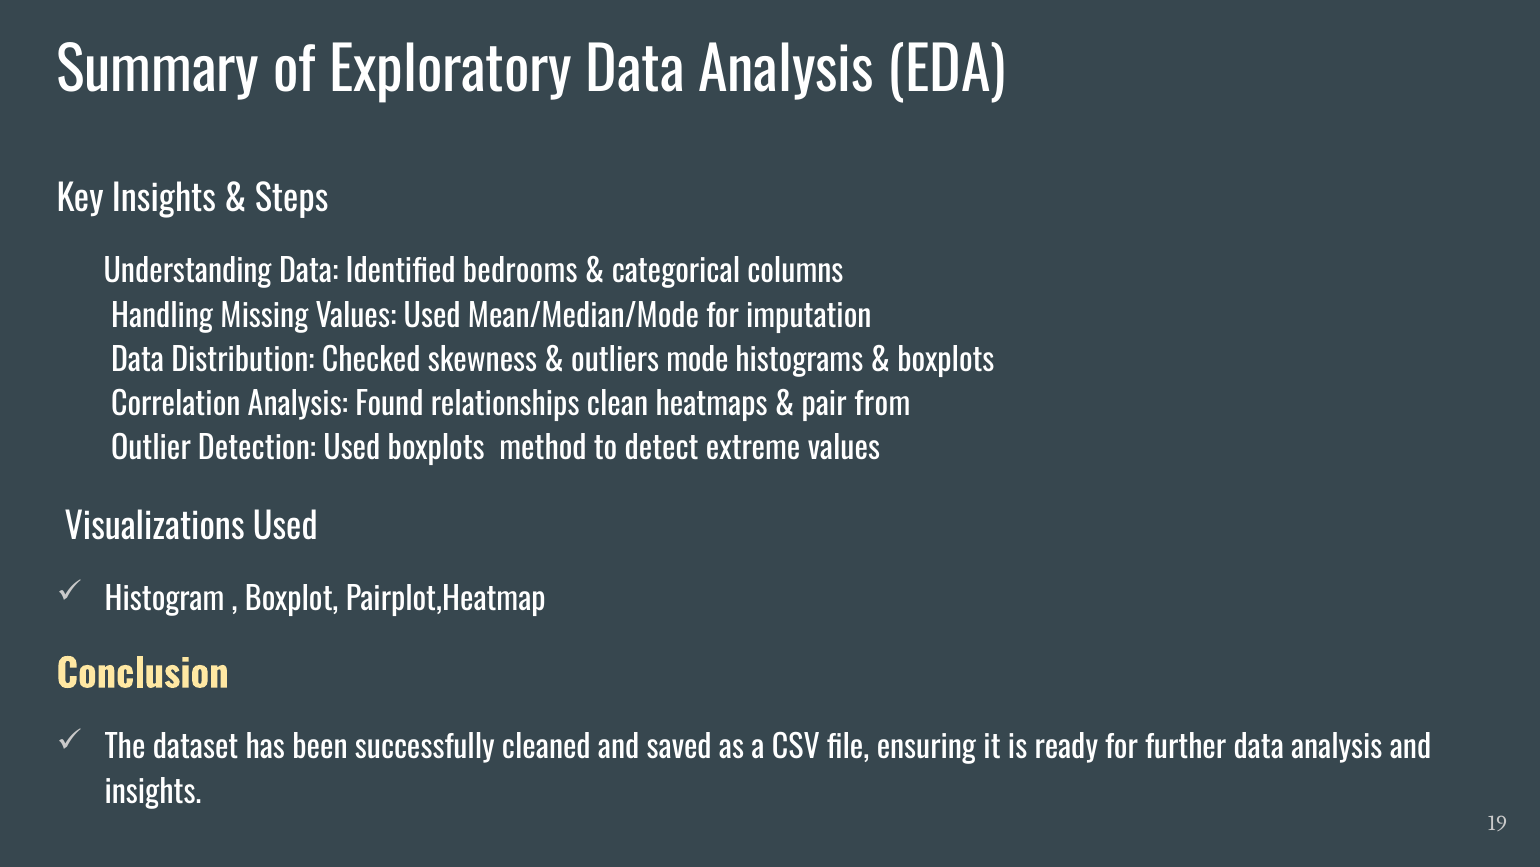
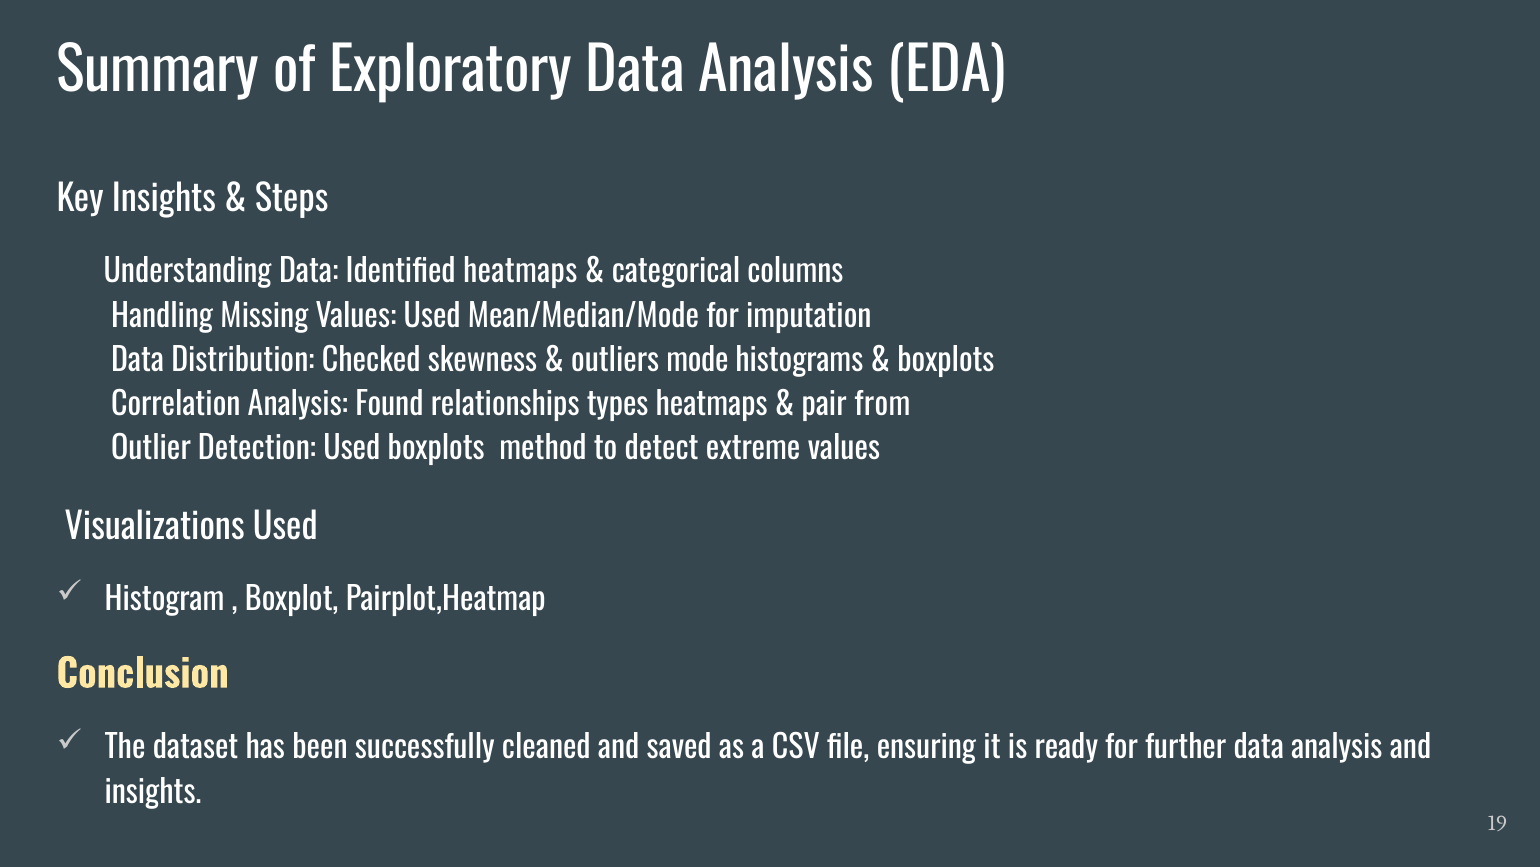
Identified bedrooms: bedrooms -> heatmaps (520, 272)
clean: clean -> types (618, 405)
